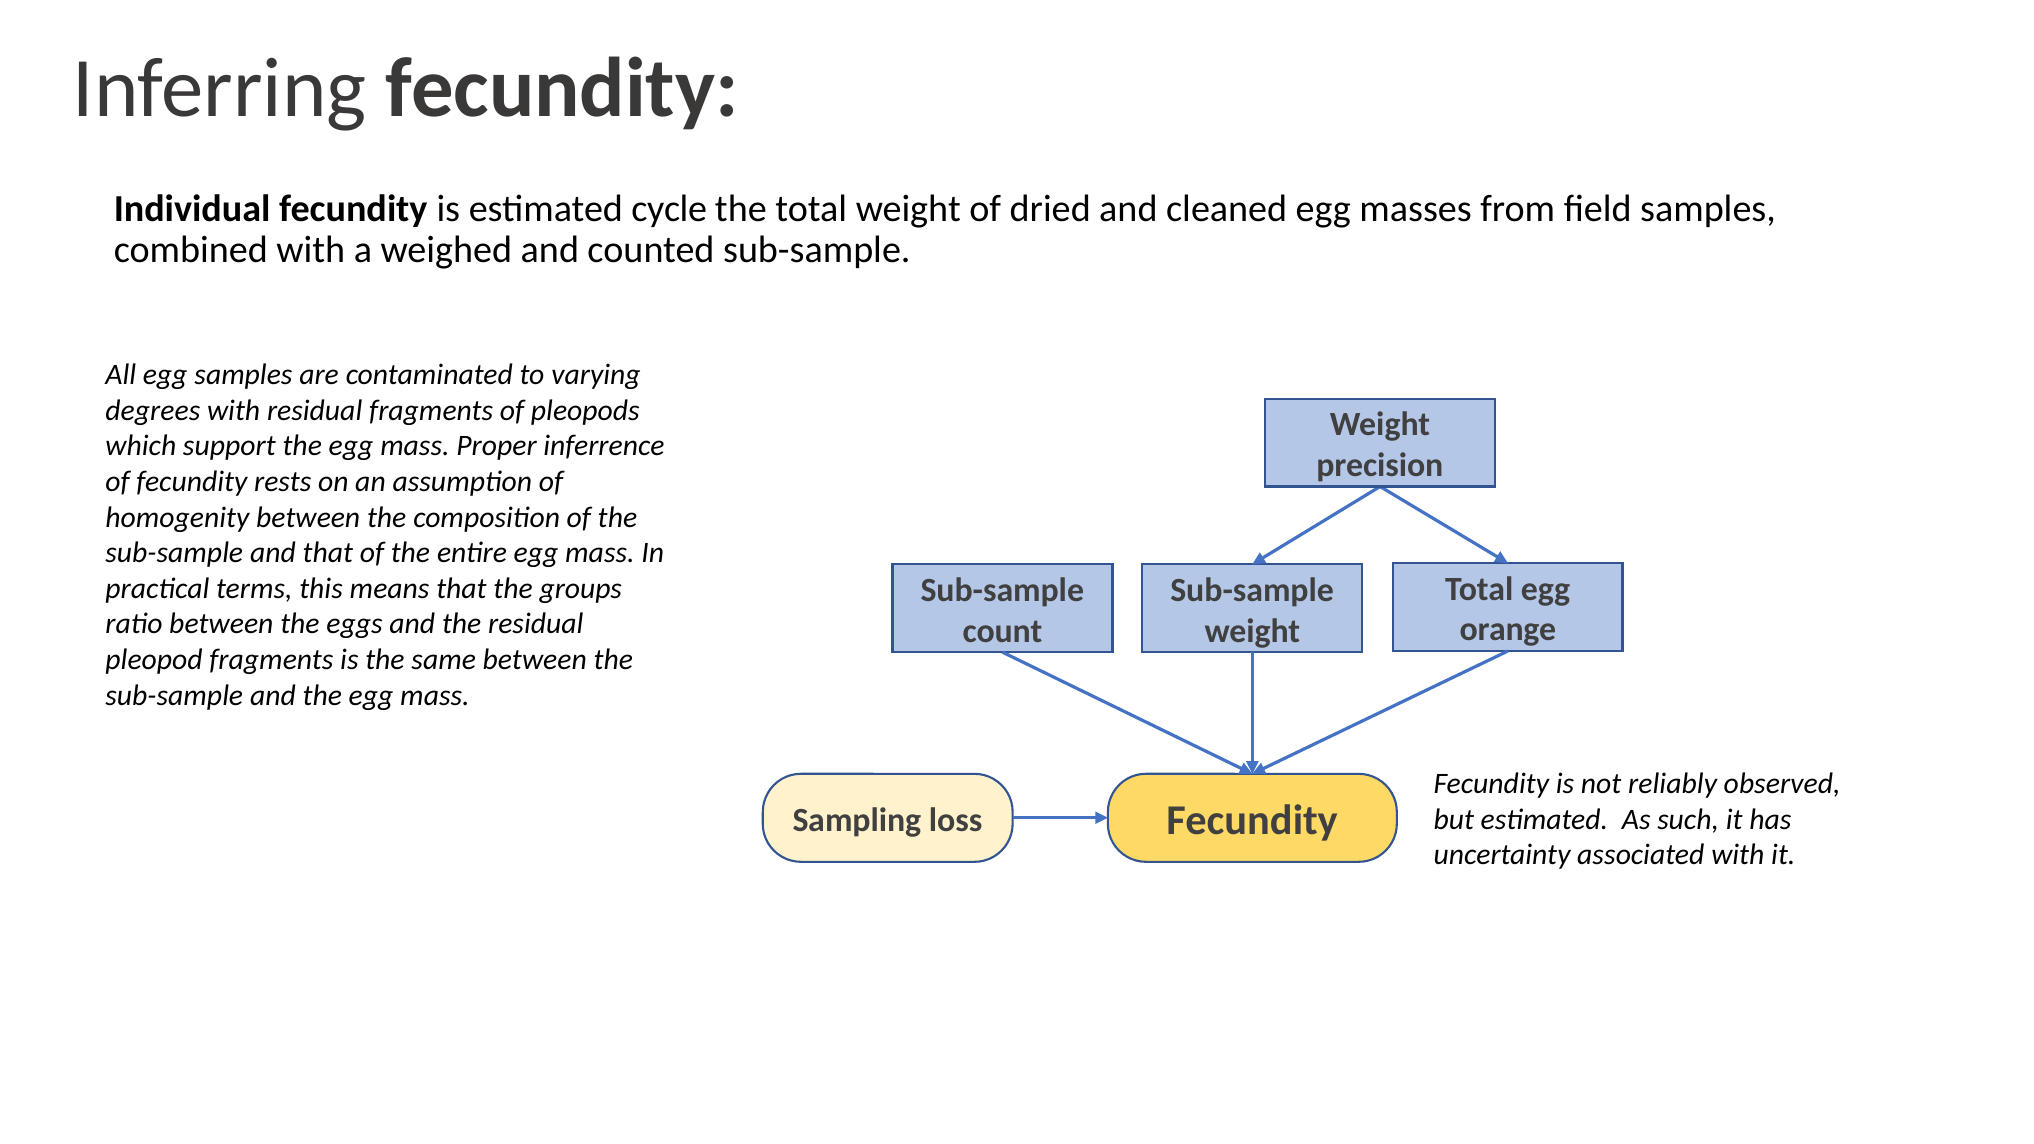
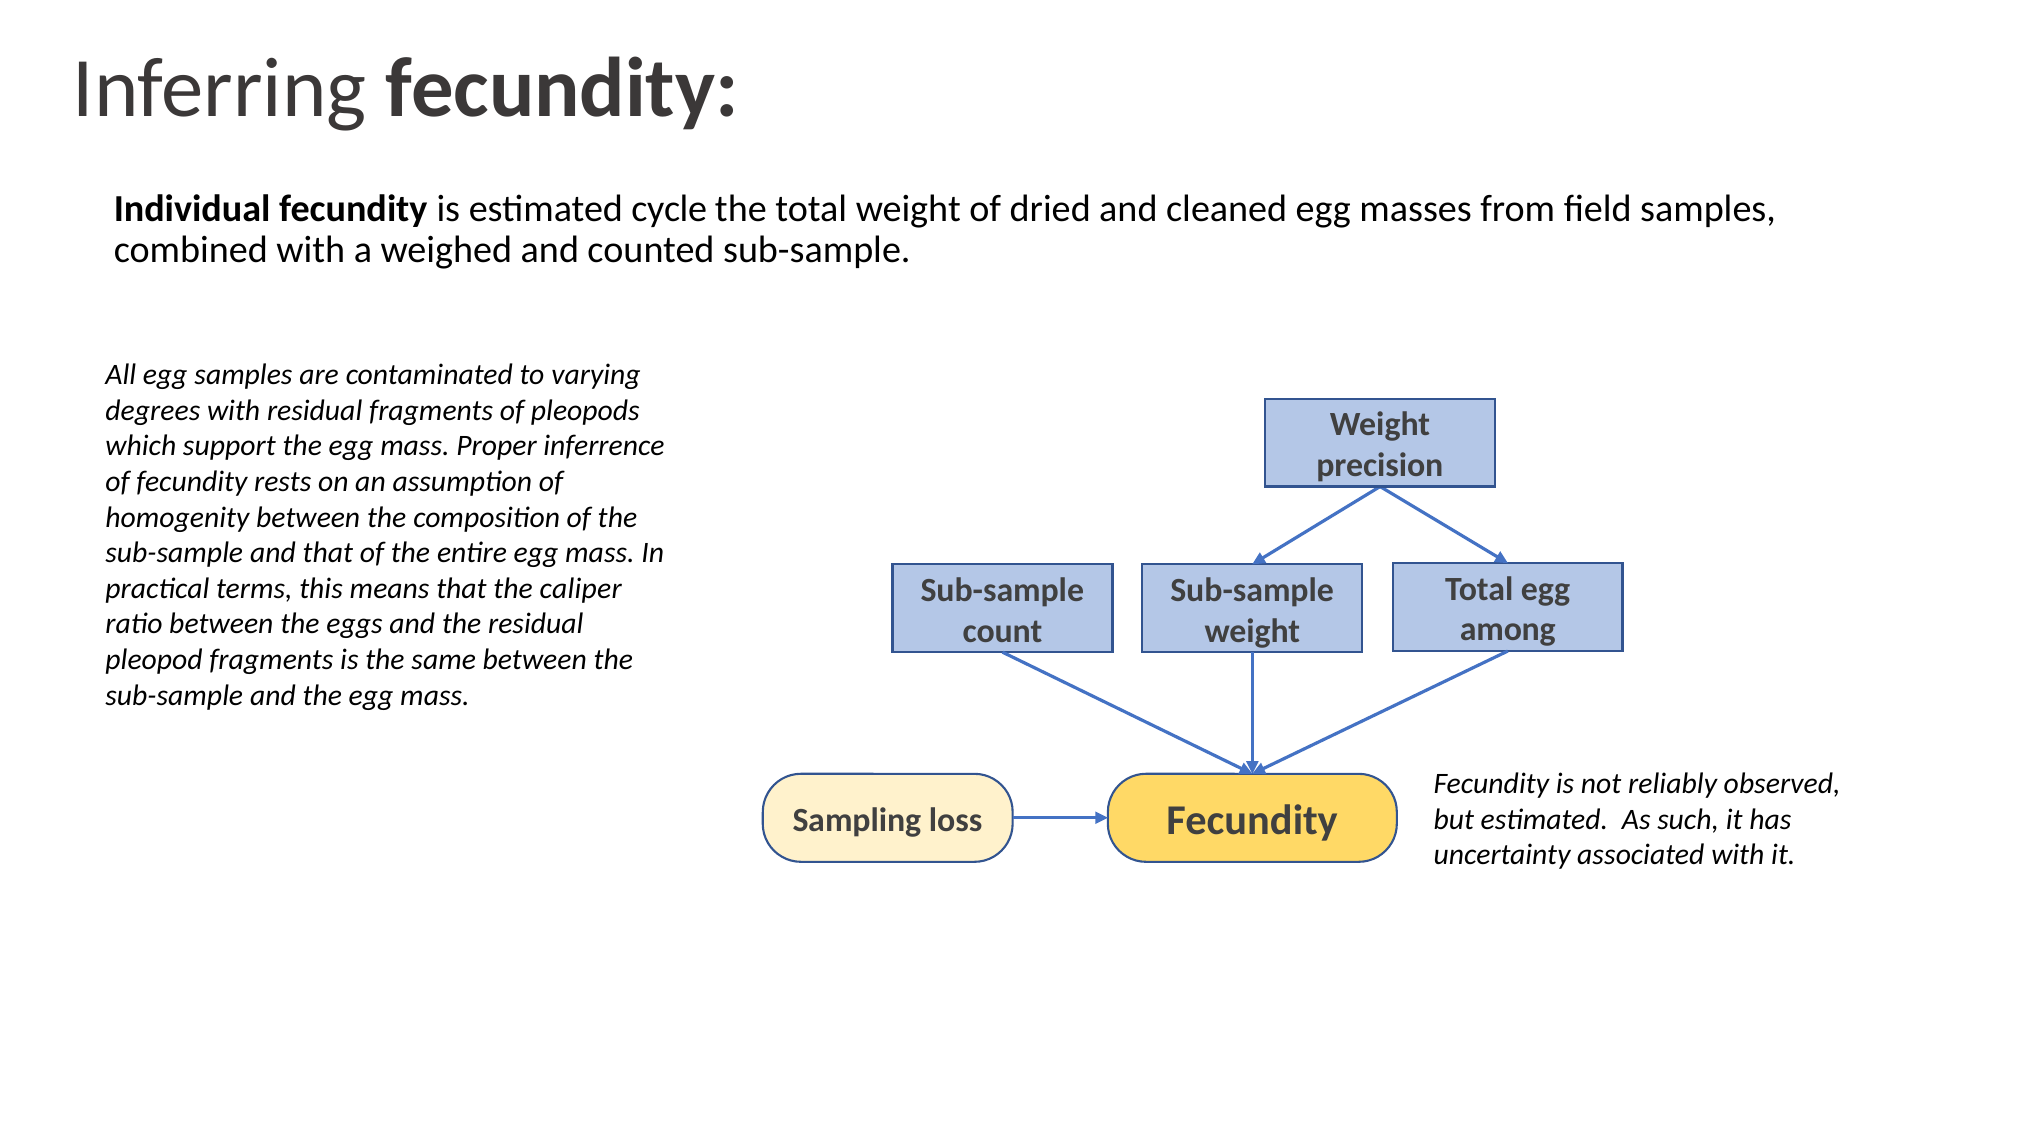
groups: groups -> caliper (581, 589)
orange: orange -> among (1508, 630)
